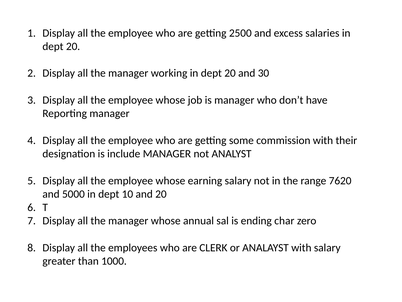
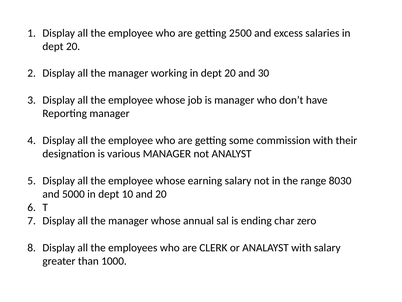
include: include -> various (124, 154)
7620: 7620 -> 8030 (340, 180)
